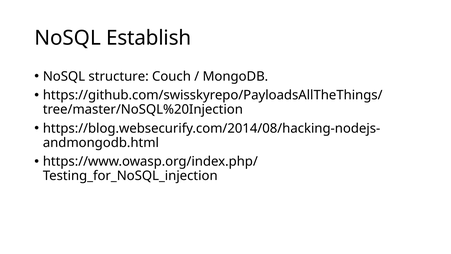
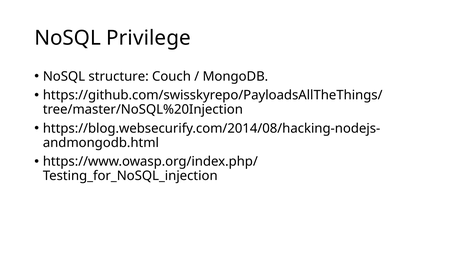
Establish: Establish -> Privilege (149, 38)
